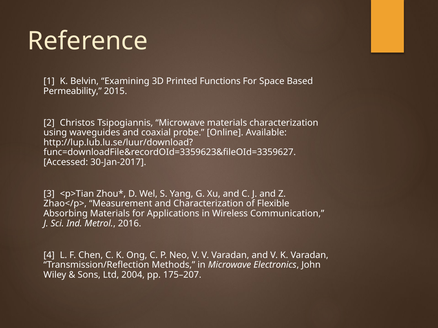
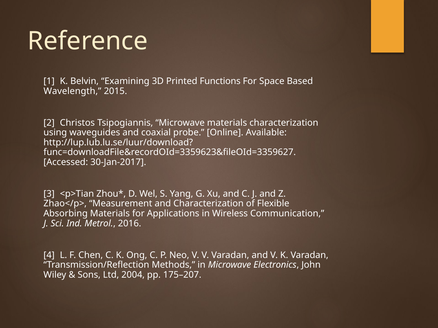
Permeability: Permeability -> Wavelength (72, 91)
